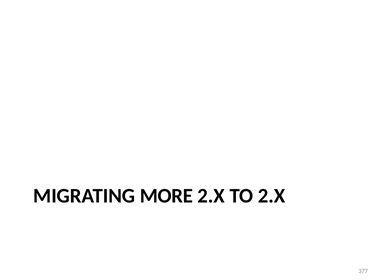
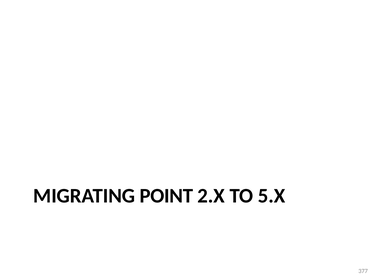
MORE: MORE -> POINT (166, 196)
TO 2.X: 2.X -> 5.X (272, 196)
